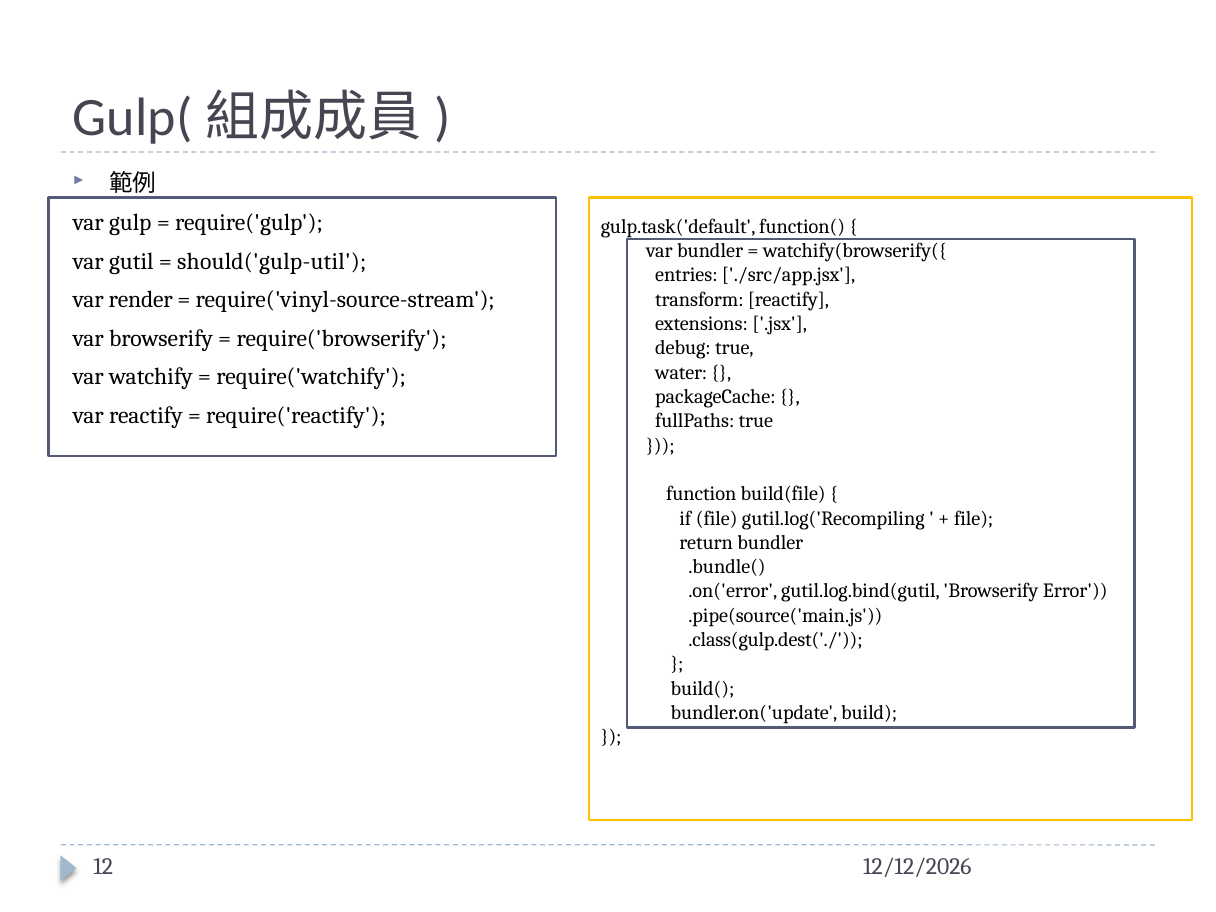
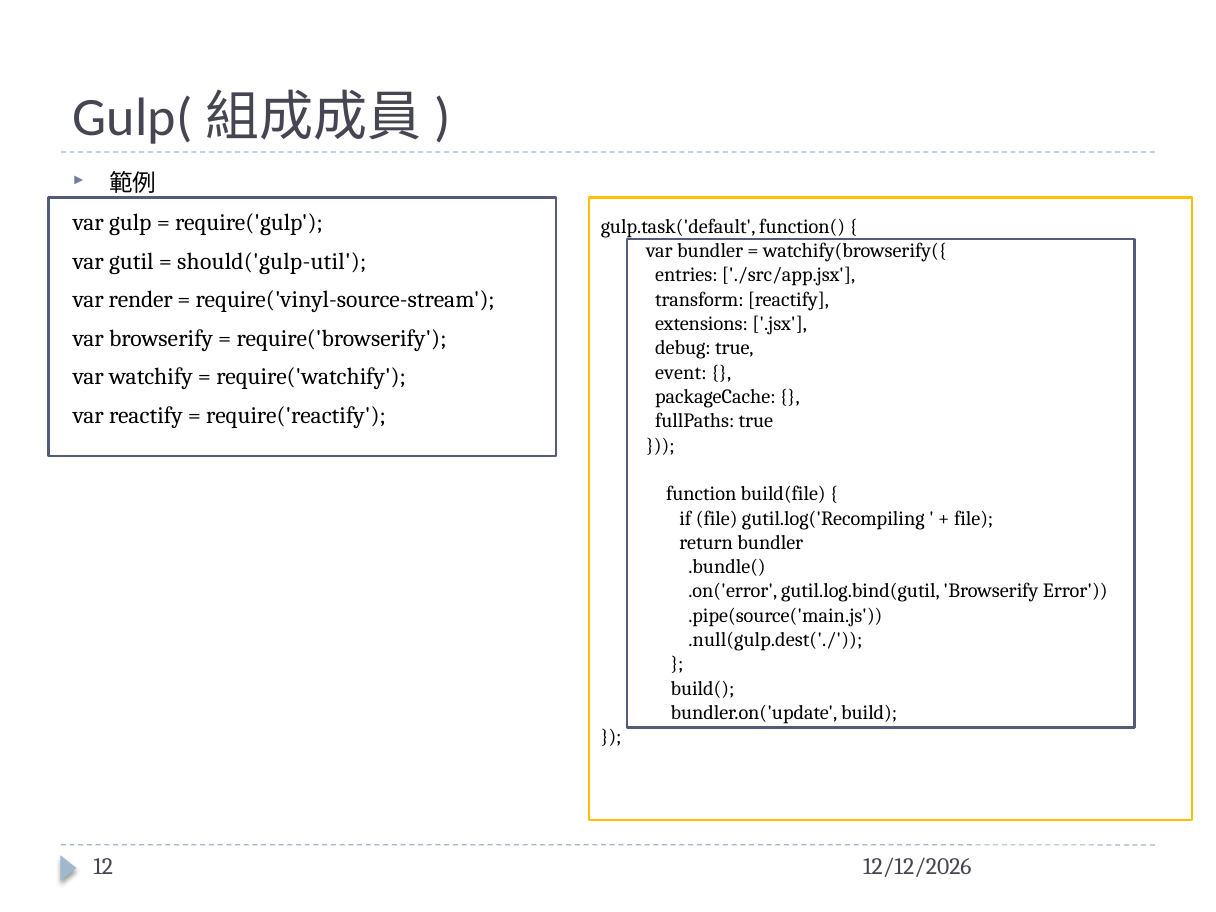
water: water -> event (681, 372)
.class(gulp.dest('./: .class(gulp.dest('./ -> .null(gulp.dest('./ (775, 640)
